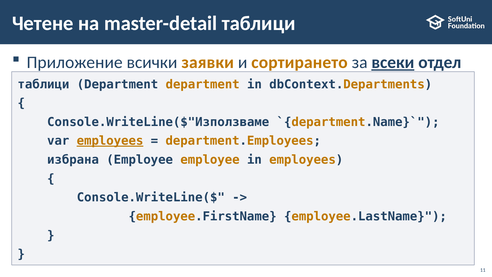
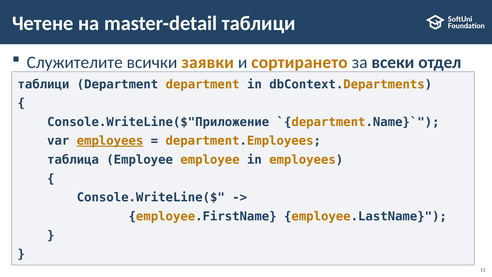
Приложение: Приложение -> Служителите (75, 62)
всеки underline: present -> none (393, 62)
Console.WriteLine($"Използваме: Console.WriteLine($"Използваме -> Console.WriteLine($"Приложение (158, 122)
избрана: избрана -> таблица (73, 160)
